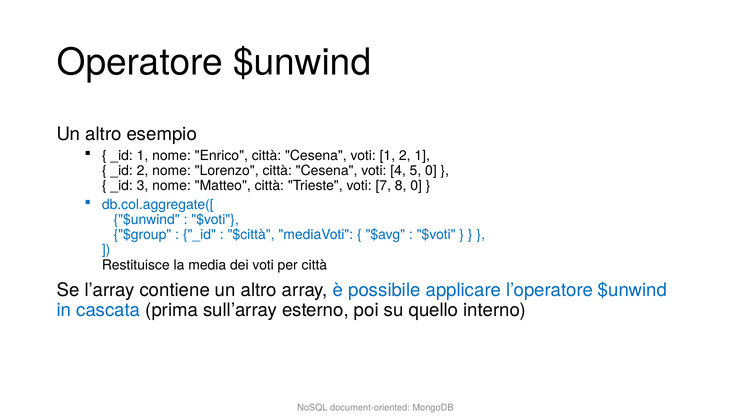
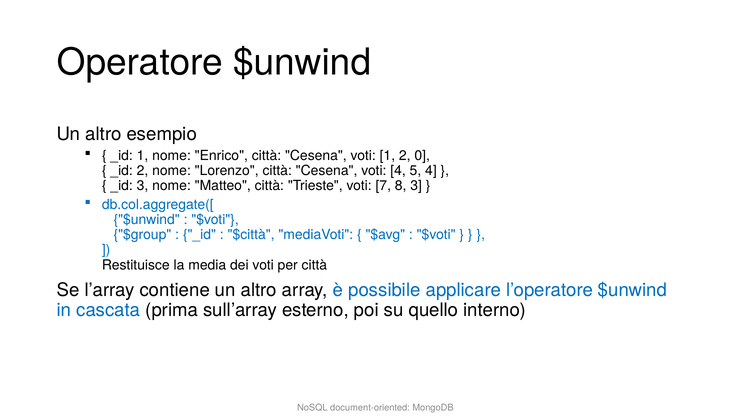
2 1: 1 -> 0 (422, 156)
5 0: 0 -> 4 (431, 171)
8 0: 0 -> 3 (416, 186)
